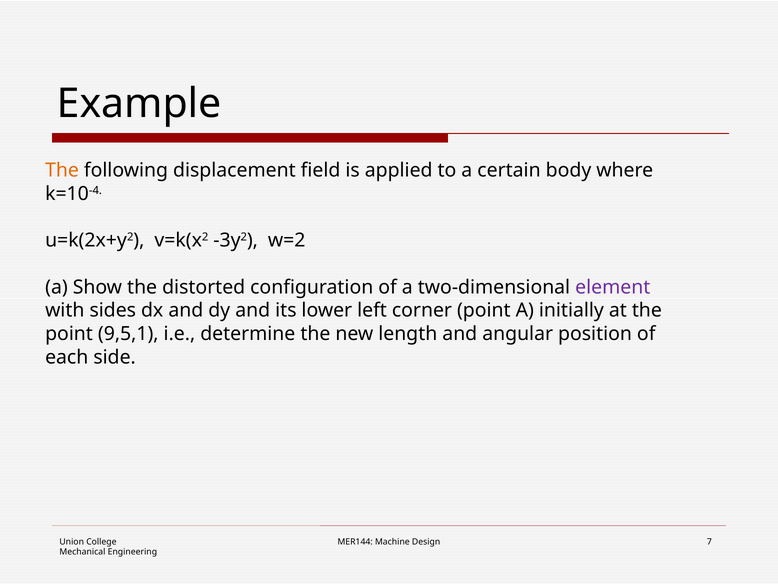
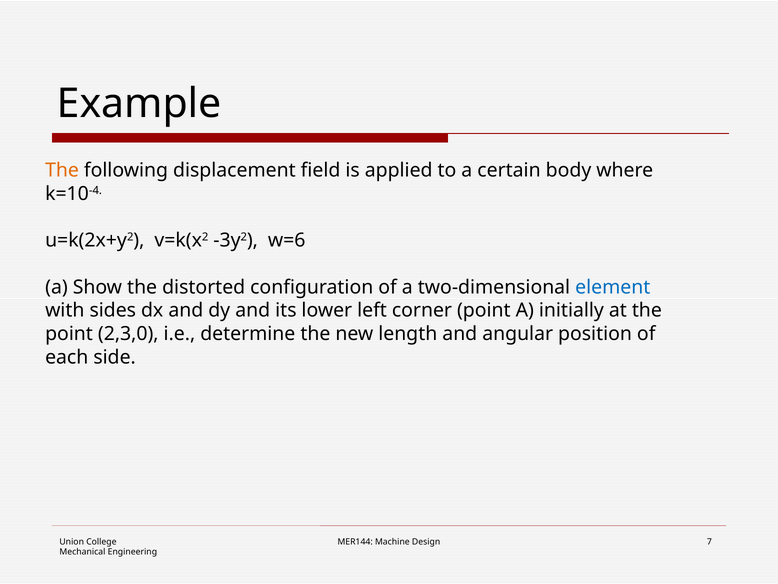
w=2: w=2 -> w=6 (287, 240)
element colour: purple -> blue (613, 287)
9,5,1: 9,5,1 -> 2,3,0 (128, 334)
